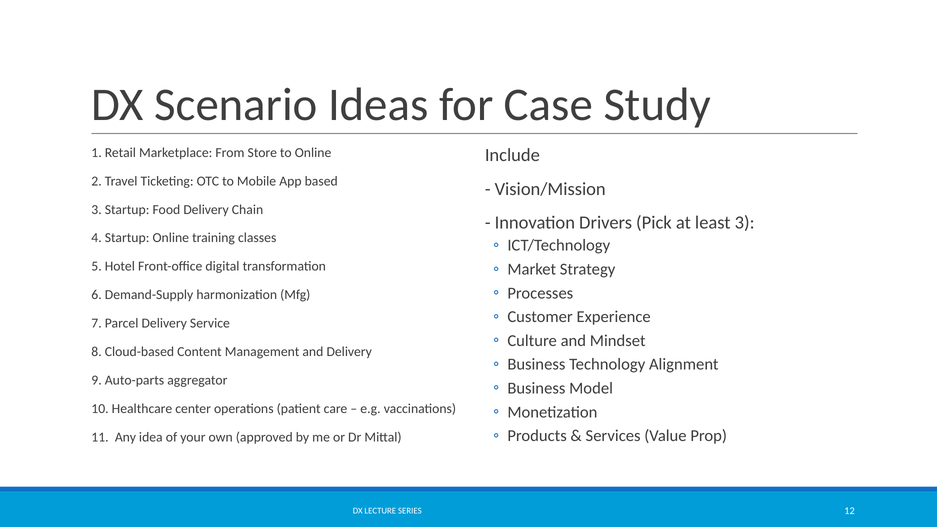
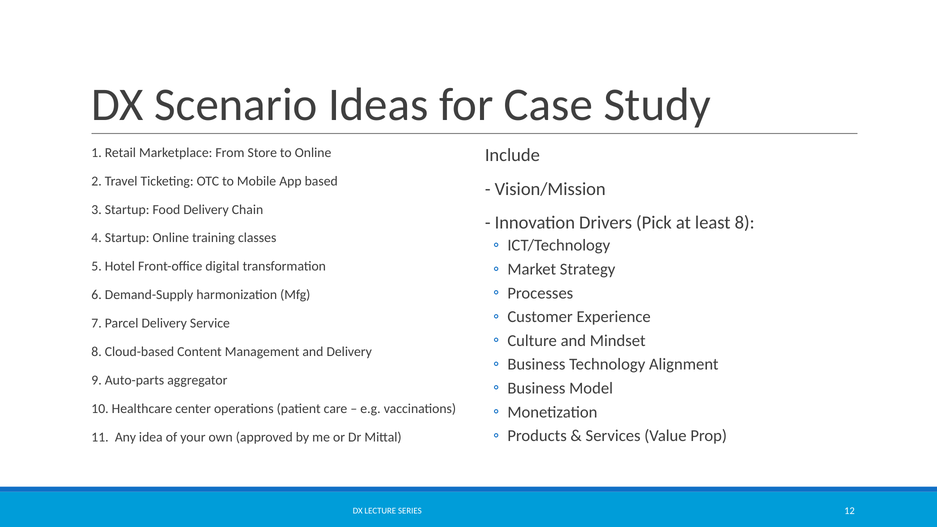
least 3: 3 -> 8 (745, 223)
